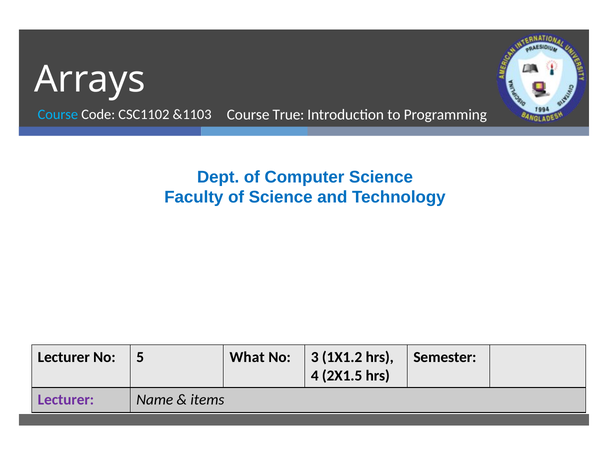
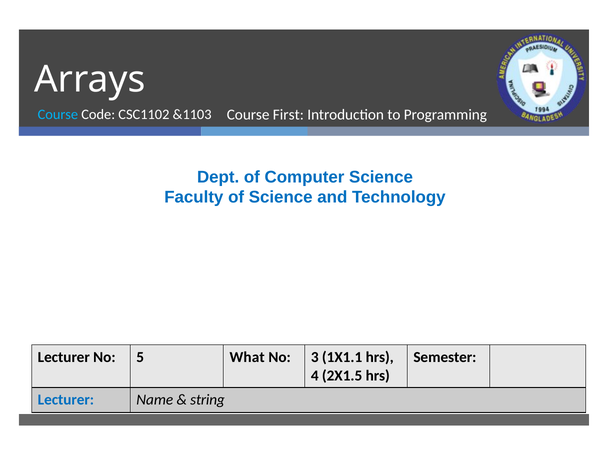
True: True -> First (288, 115)
1X1.2: 1X1.2 -> 1X1.1 (342, 357)
Lecturer colour: purple -> blue (66, 400)
items: items -> string (208, 400)
